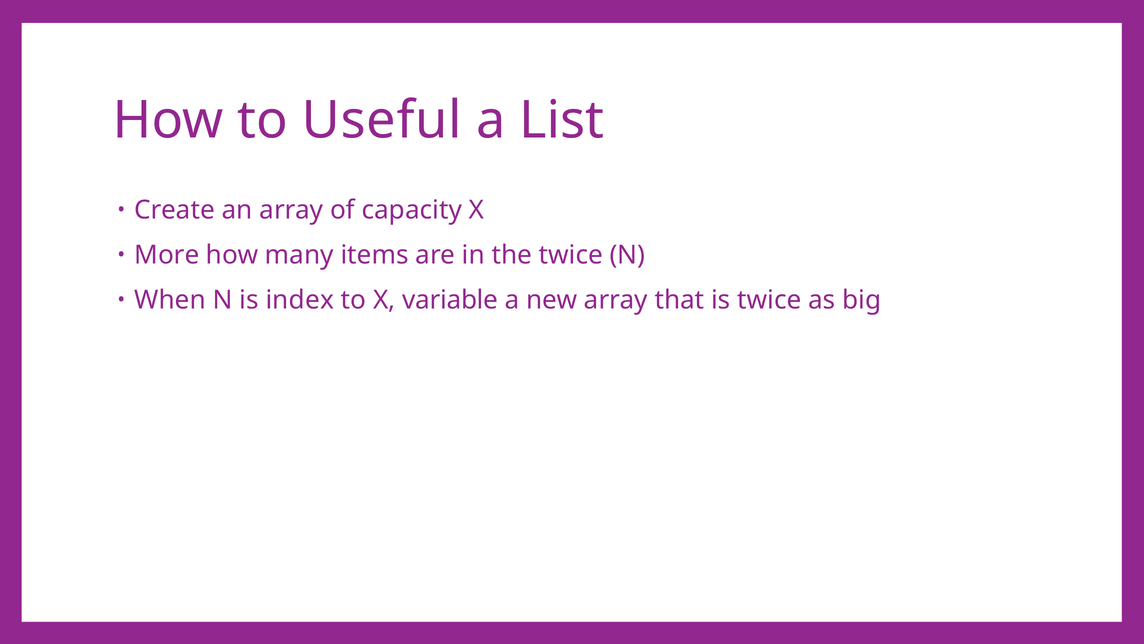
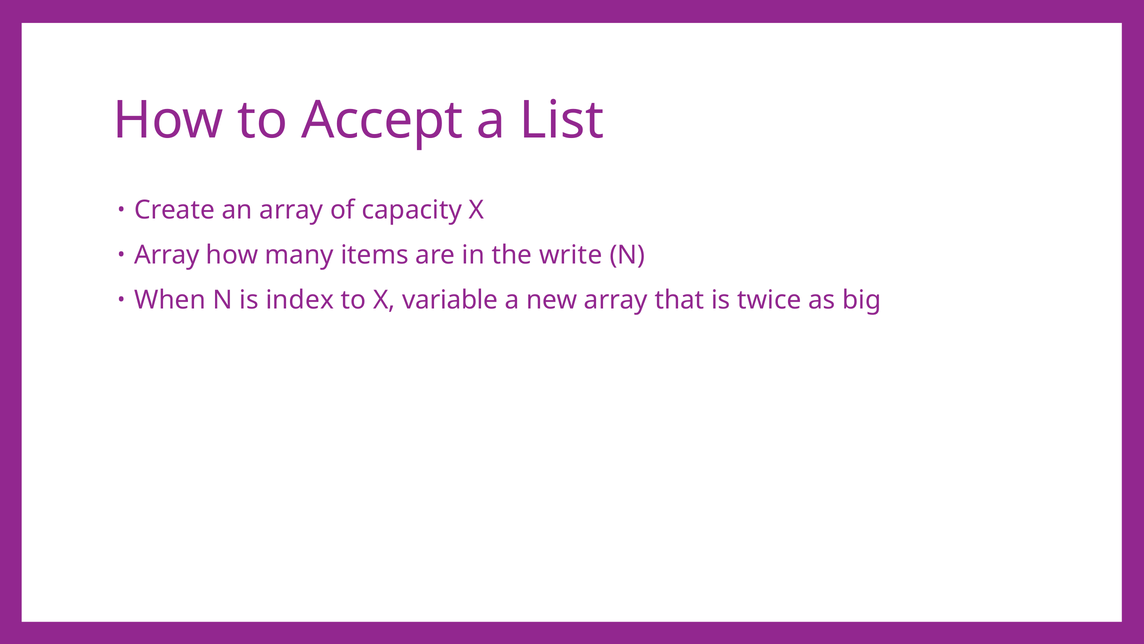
Useful: Useful -> Accept (382, 121)
More: More -> Array (167, 255)
the twice: twice -> write (571, 255)
